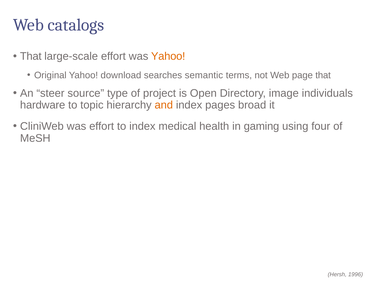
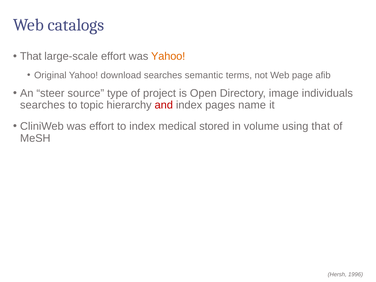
page that: that -> afib (323, 75)
hardware: hardware -> searches (43, 105)
and colour: orange -> red (164, 105)
broad: broad -> name (252, 105)
health: health -> stored (214, 126)
gaming: gaming -> volume (261, 126)
using four: four -> that (321, 126)
